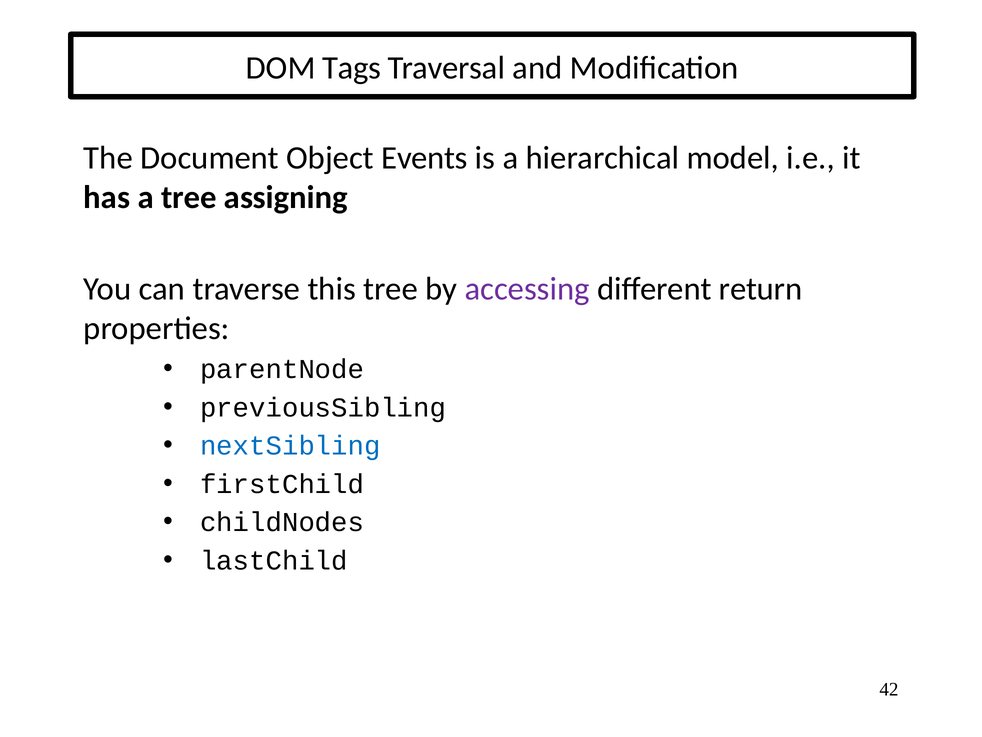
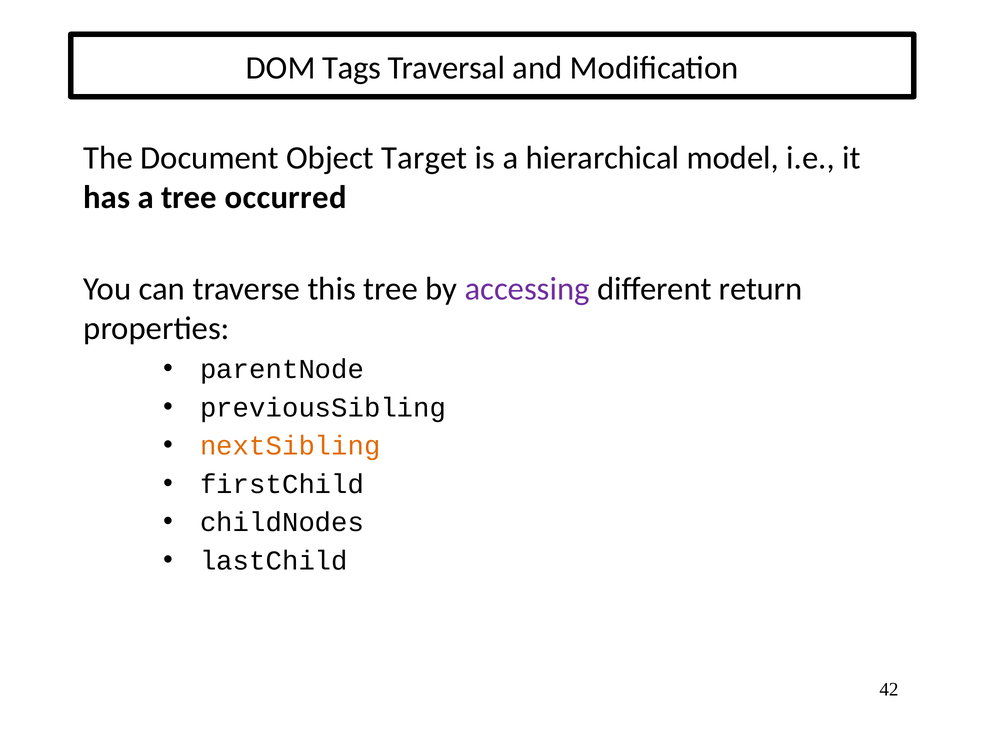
Events: Events -> Target (424, 158)
assigning: assigning -> occurred (286, 197)
nextSibling colour: blue -> orange (290, 446)
